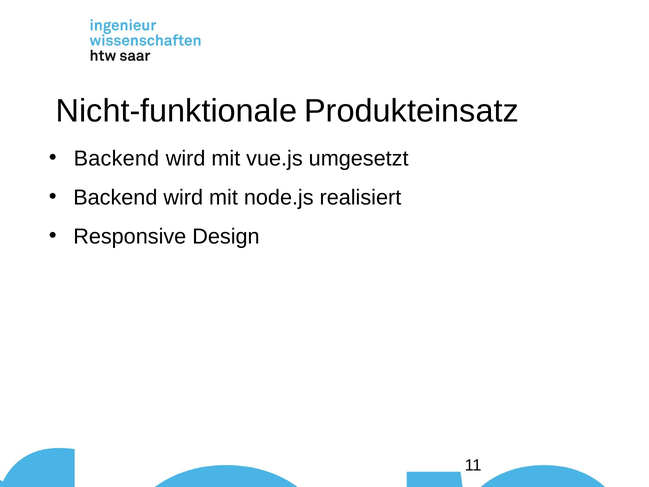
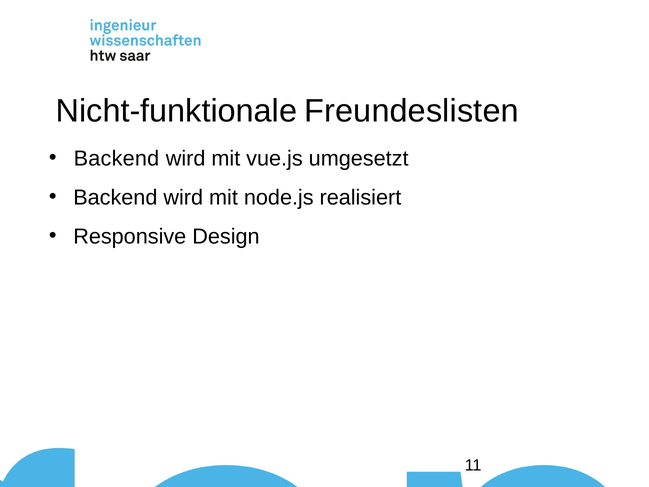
Produkteinsatz: Produkteinsatz -> Freundeslisten (412, 111)
